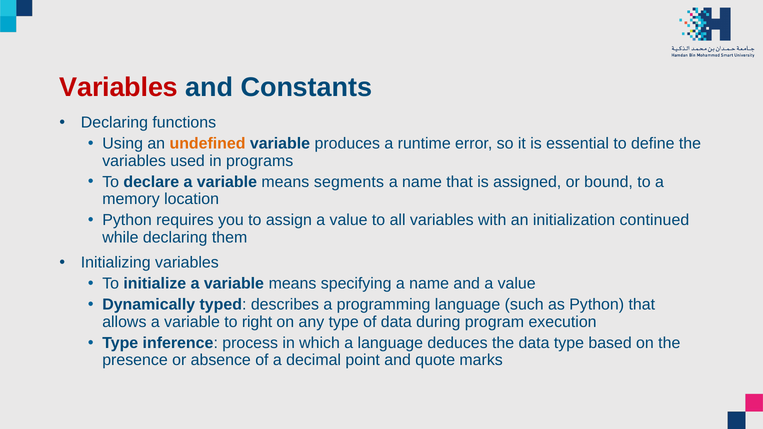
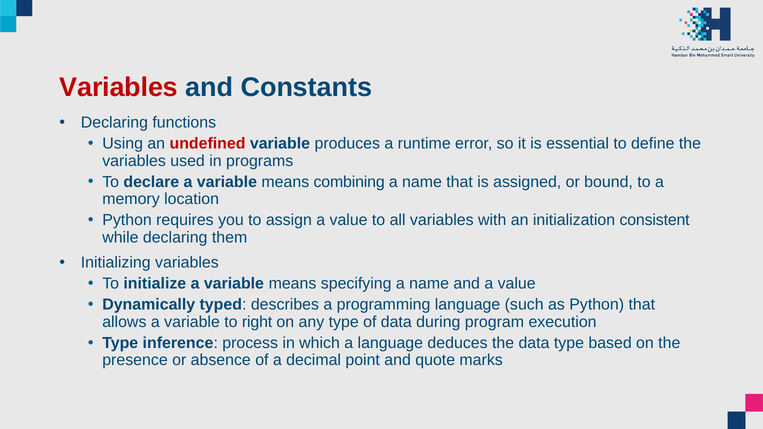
undefined colour: orange -> red (208, 144)
segments: segments -> combining (349, 182)
continued: continued -> consistent (655, 220)
